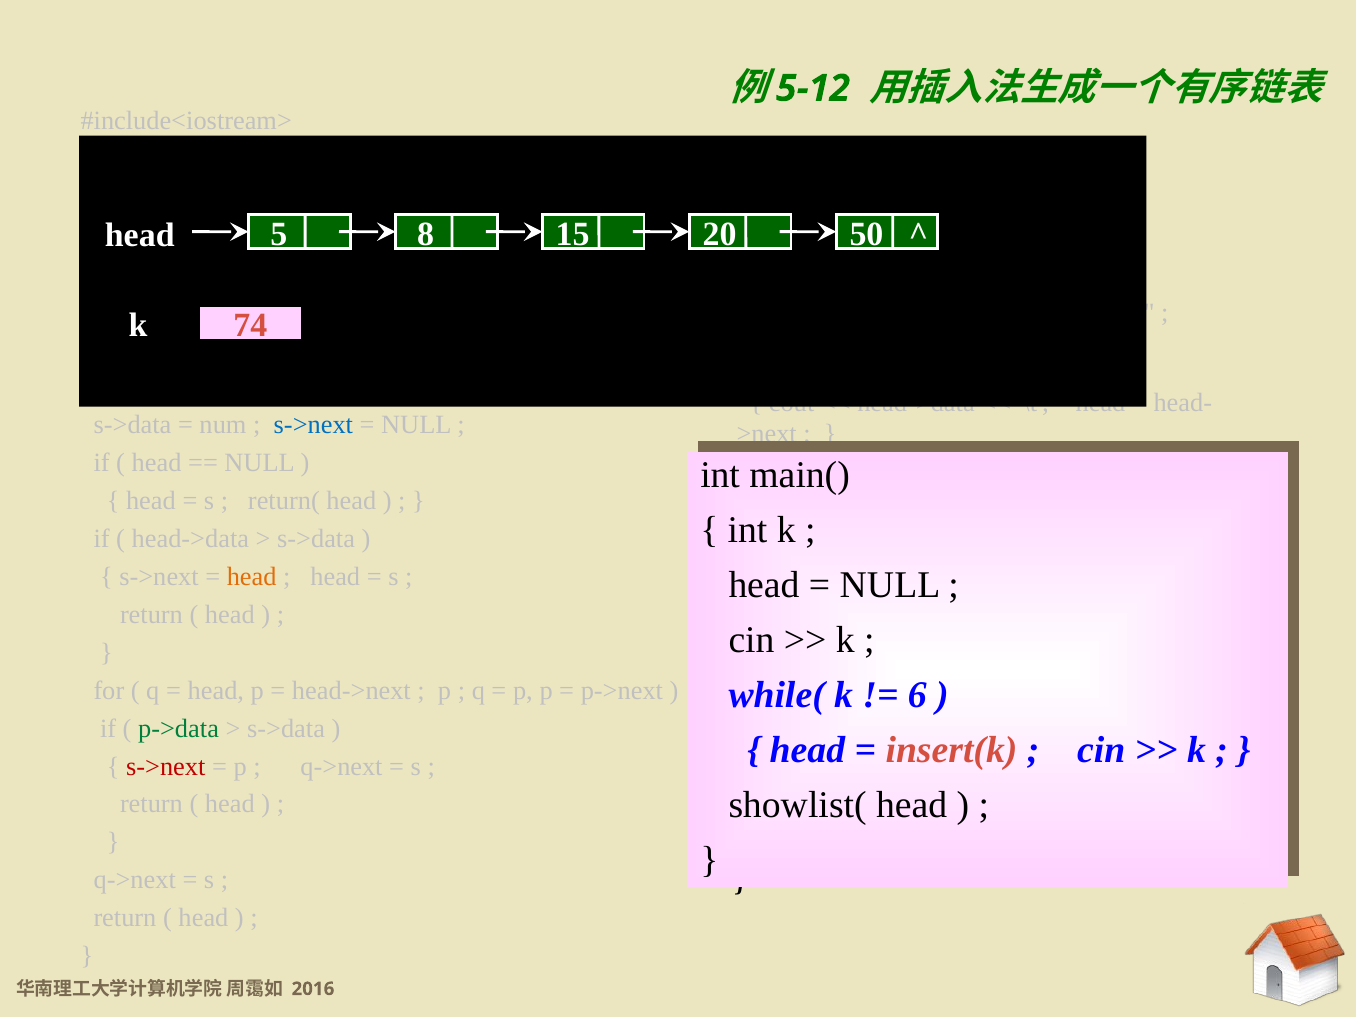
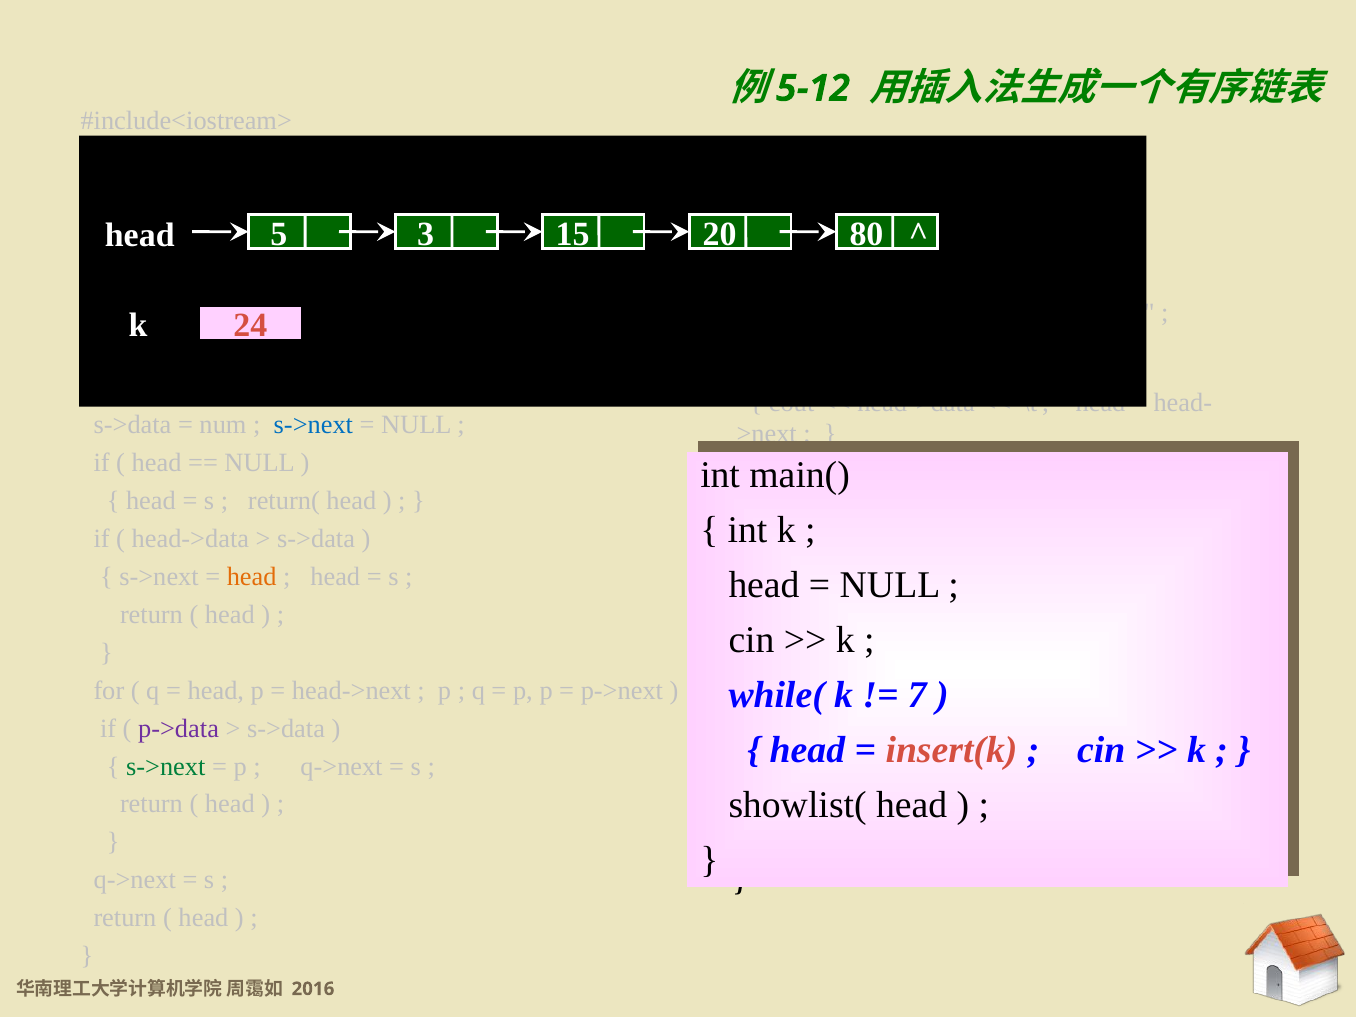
8: 8 -> 3 (426, 234)
50: 50 -> 80 (866, 234)
74: 74 -> 24 (250, 325)
6: 6 -> 7 (917, 695)
p->data colour: green -> purple (178, 728)
s->next colour: red -> green (166, 766)
